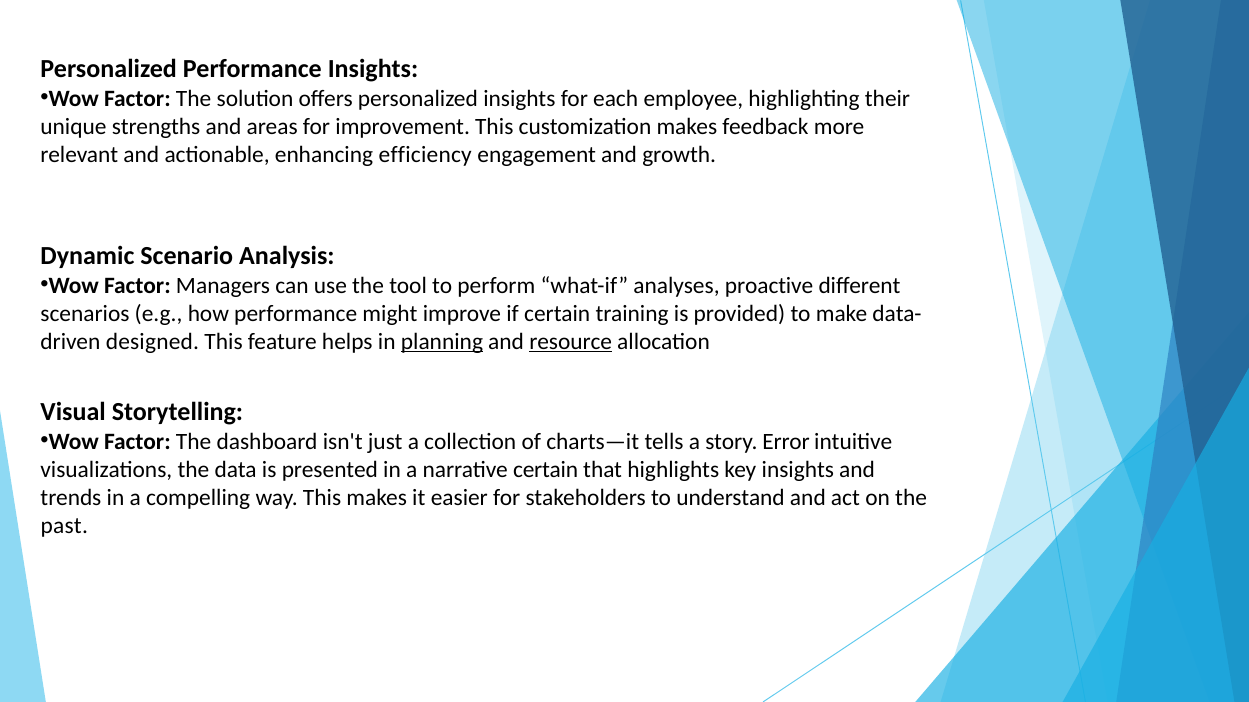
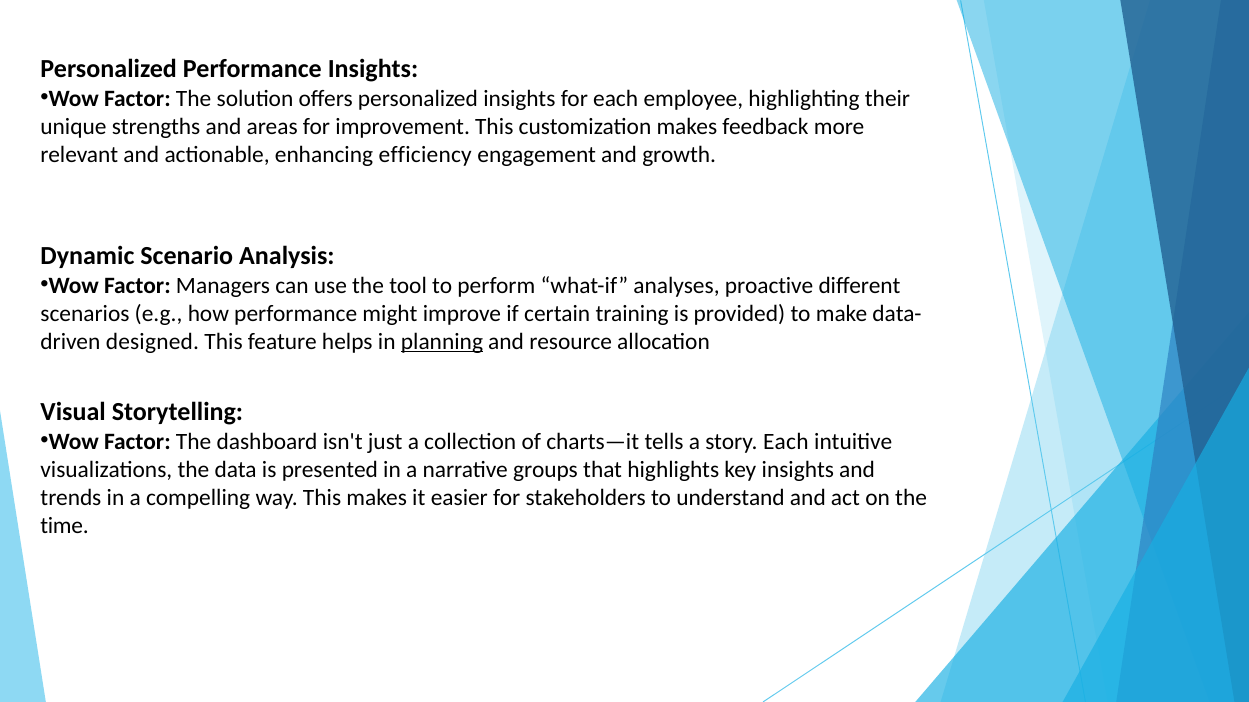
resource underline: present -> none (571, 342)
story Error: Error -> Each (786, 442)
narrative certain: certain -> groups (546, 470)
past: past -> time (65, 526)
